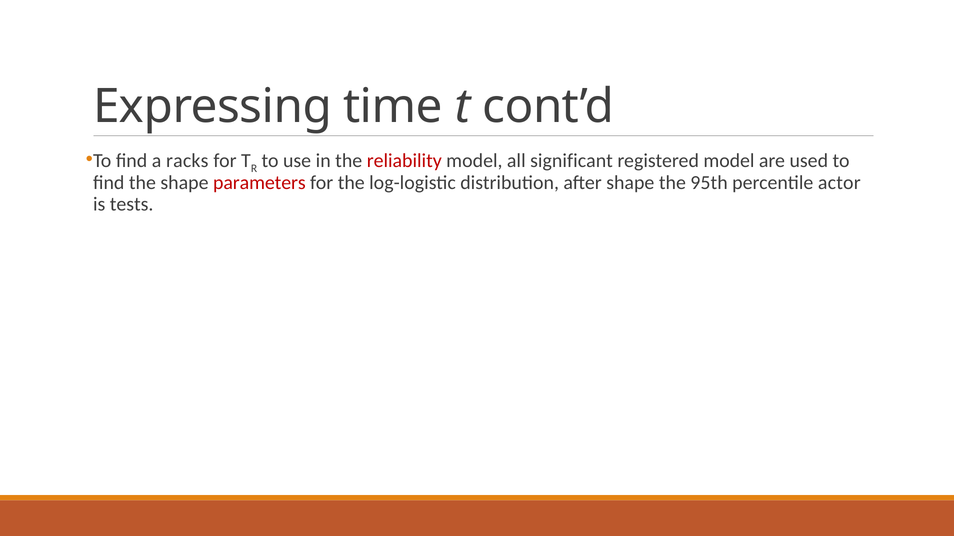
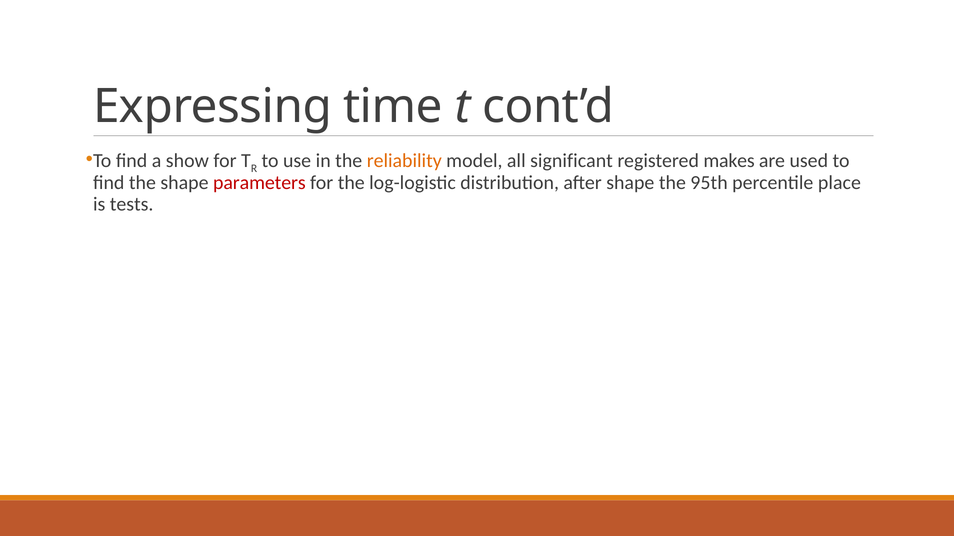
racks: racks -> show (187, 161)
reliability colour: red -> orange (404, 161)
registered model: model -> makes (729, 161)
actor: actor -> place (839, 183)
